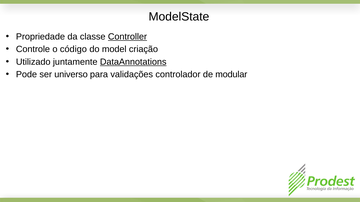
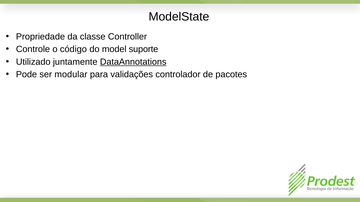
Controller underline: present -> none (127, 37)
criação: criação -> suporte (144, 49)
universo: universo -> modular (71, 75)
modular: modular -> pacotes (231, 75)
